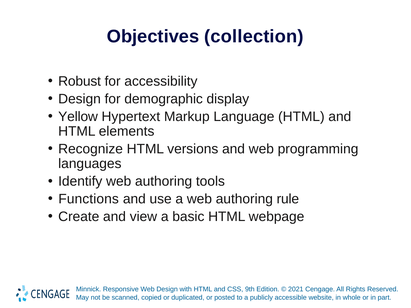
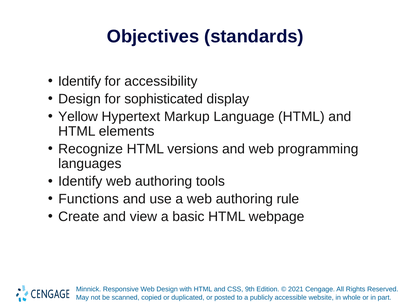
collection: collection -> standards (254, 36)
Robust: Robust -> Identify (80, 81)
demographic: demographic -> sophisticated (164, 99)
